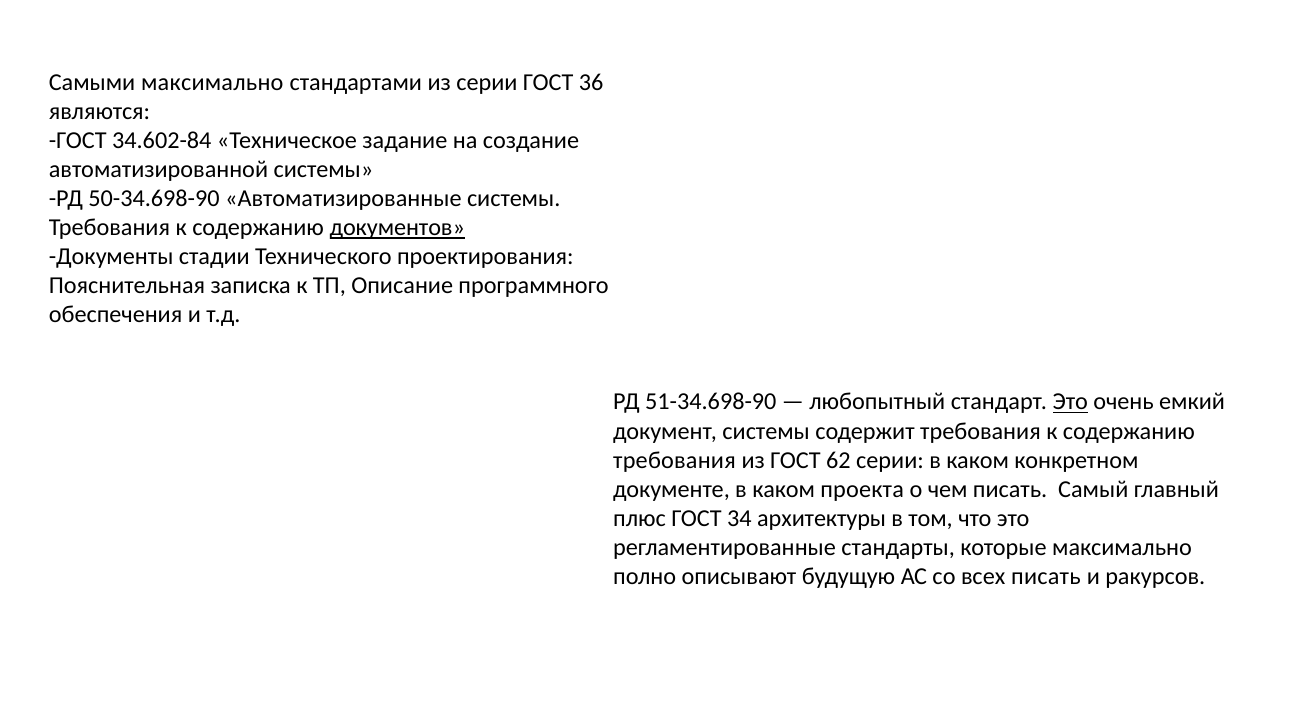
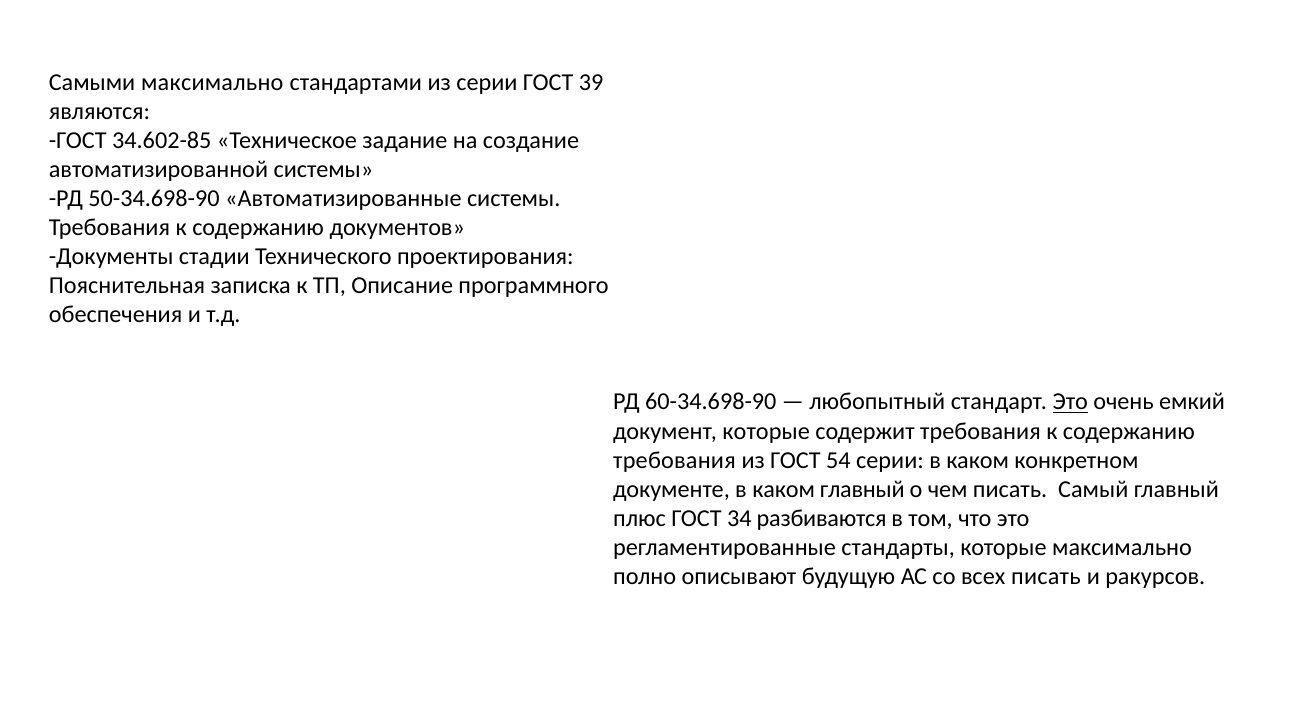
36: 36 -> 39 (591, 82)
34.602-84: 34.602-84 -> 34.602-85 (162, 140)
документов underline: present -> none (397, 228)
51-34.698-90: 51-34.698-90 -> 60-34.698-90 (711, 402)
документ системы: системы -> которые (766, 431)
62: 62 -> 54 (838, 460)
каком проекта: проекта -> главный (862, 489)
архитектуры: архитектуры -> разбиваются (822, 518)
